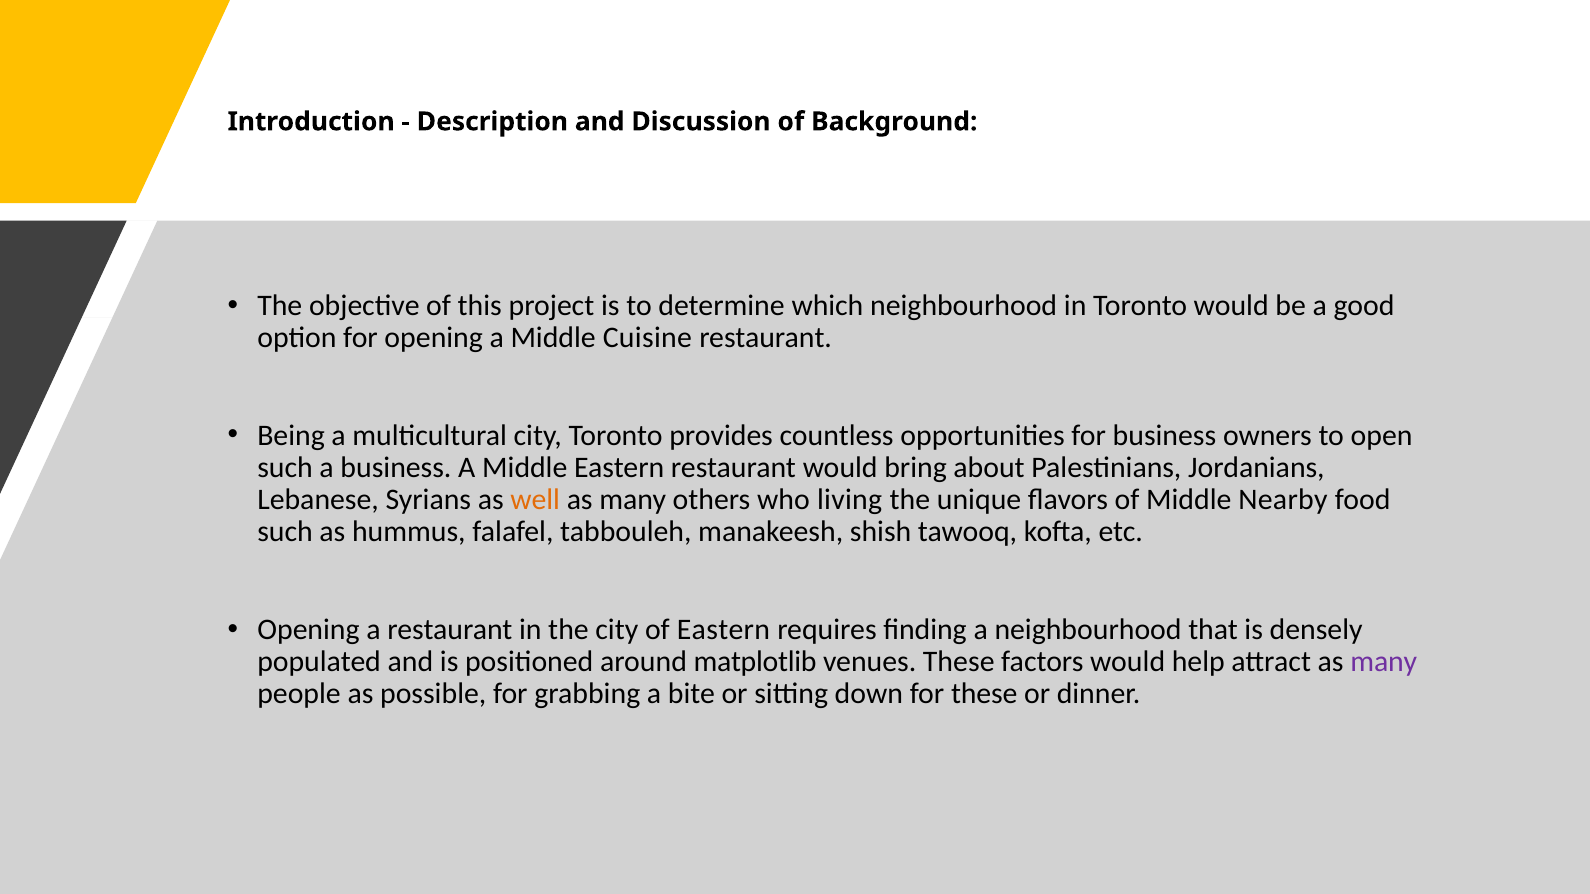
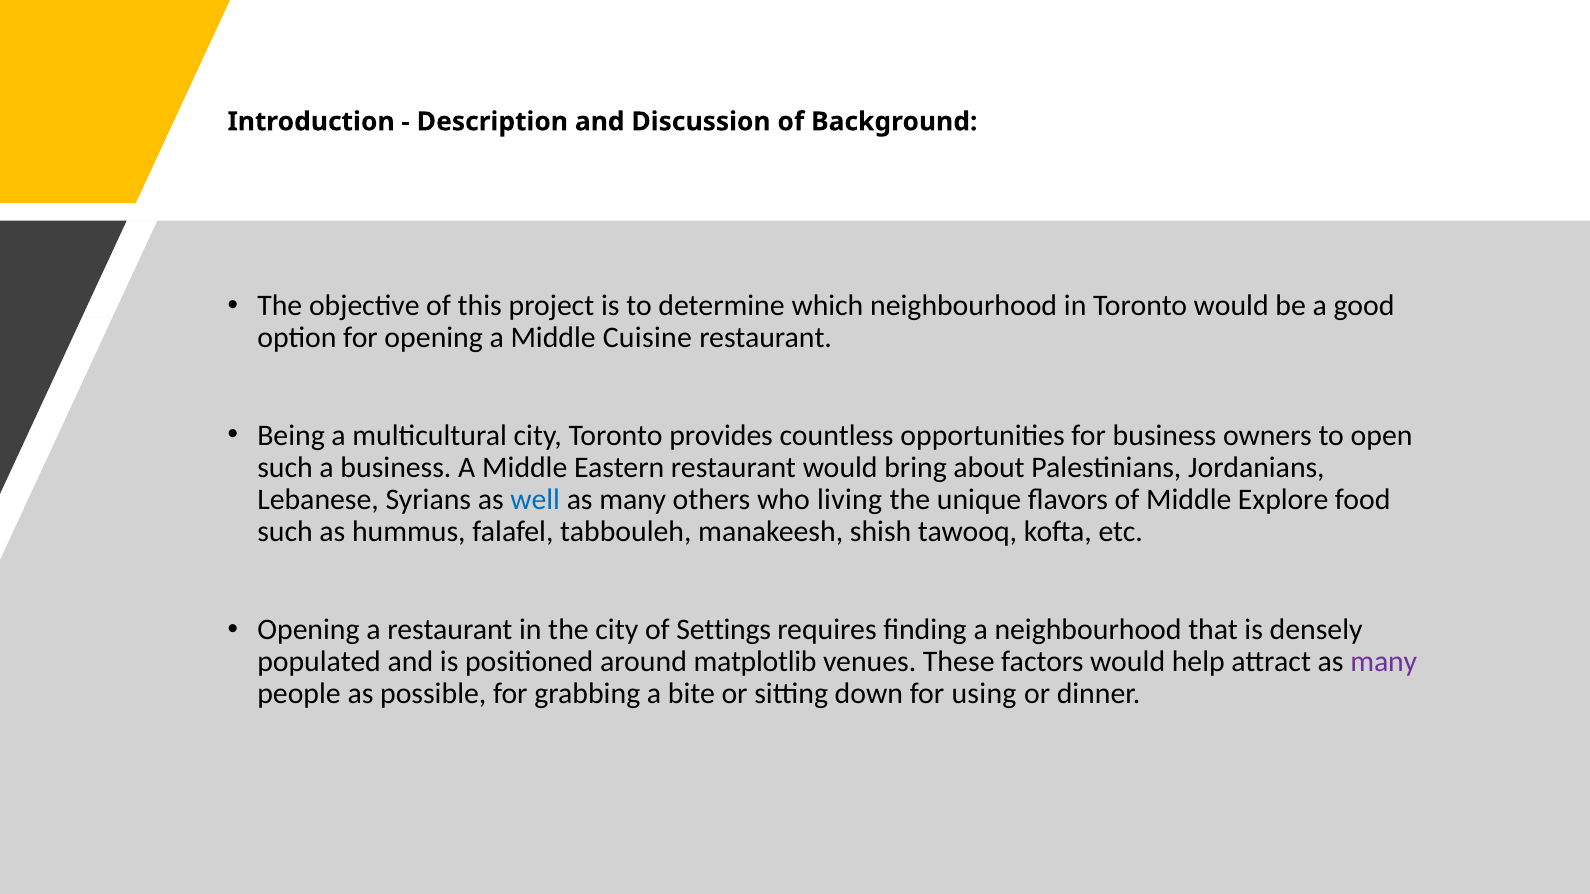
well colour: orange -> blue (535, 500)
Nearby: Nearby -> Explore (1283, 500)
of Eastern: Eastern -> Settings (724, 630)
for these: these -> using (984, 694)
